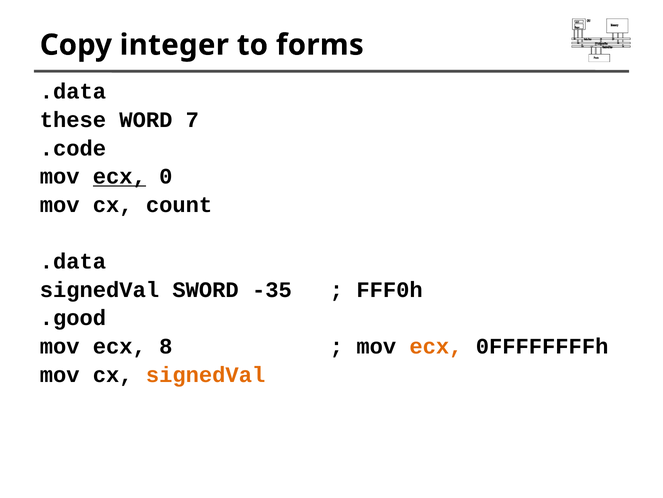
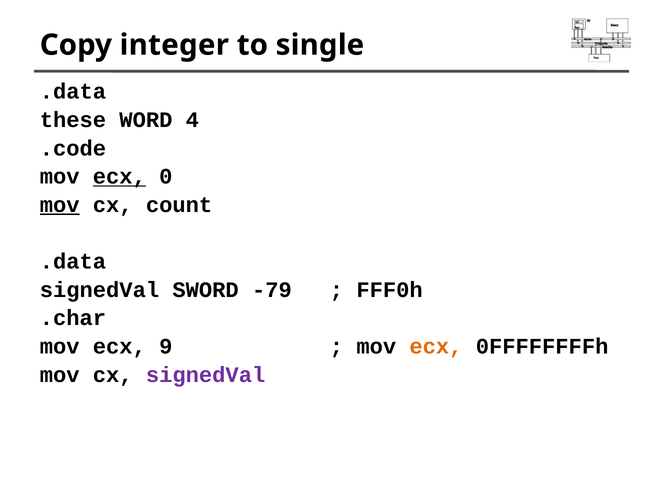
forms: forms -> single (320, 45)
7: 7 -> 4 (192, 120)
mov underline: none -> present (60, 205)
-35: -35 -> -79 (272, 289)
.good: .good -> .char (73, 318)
8: 8 -> 9 (166, 346)
signedVal colour: orange -> purple (206, 374)
